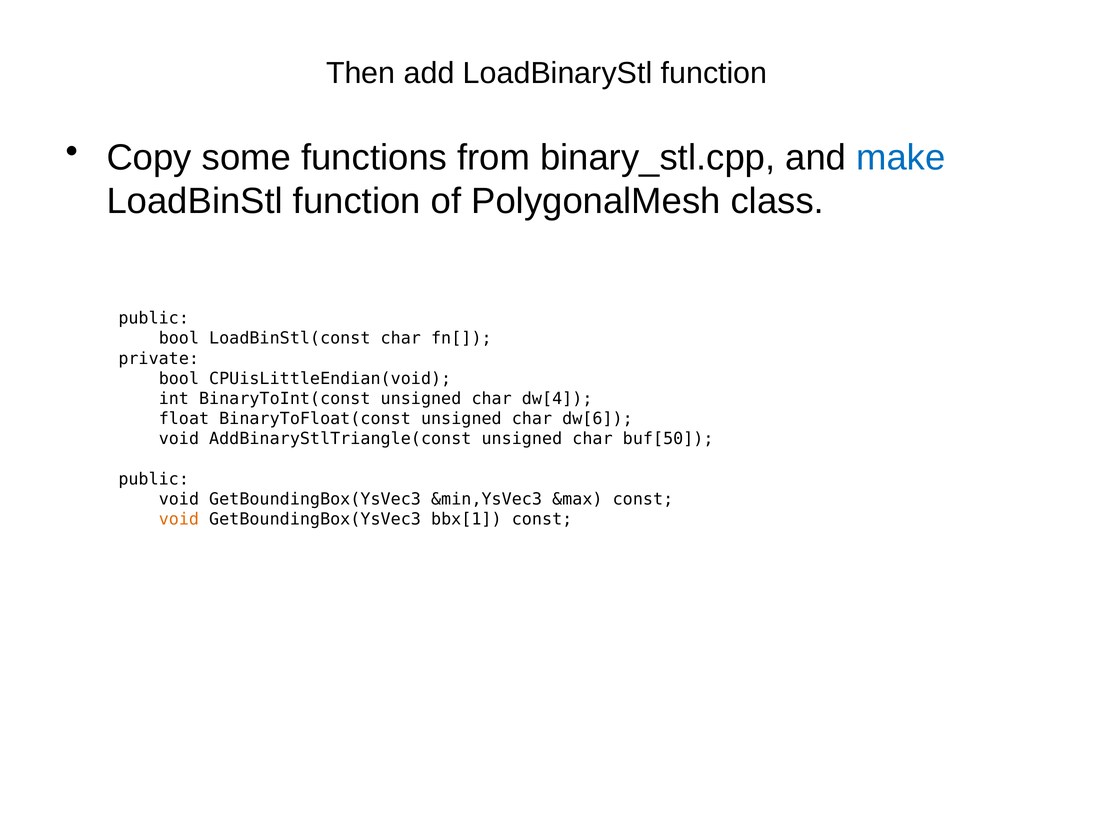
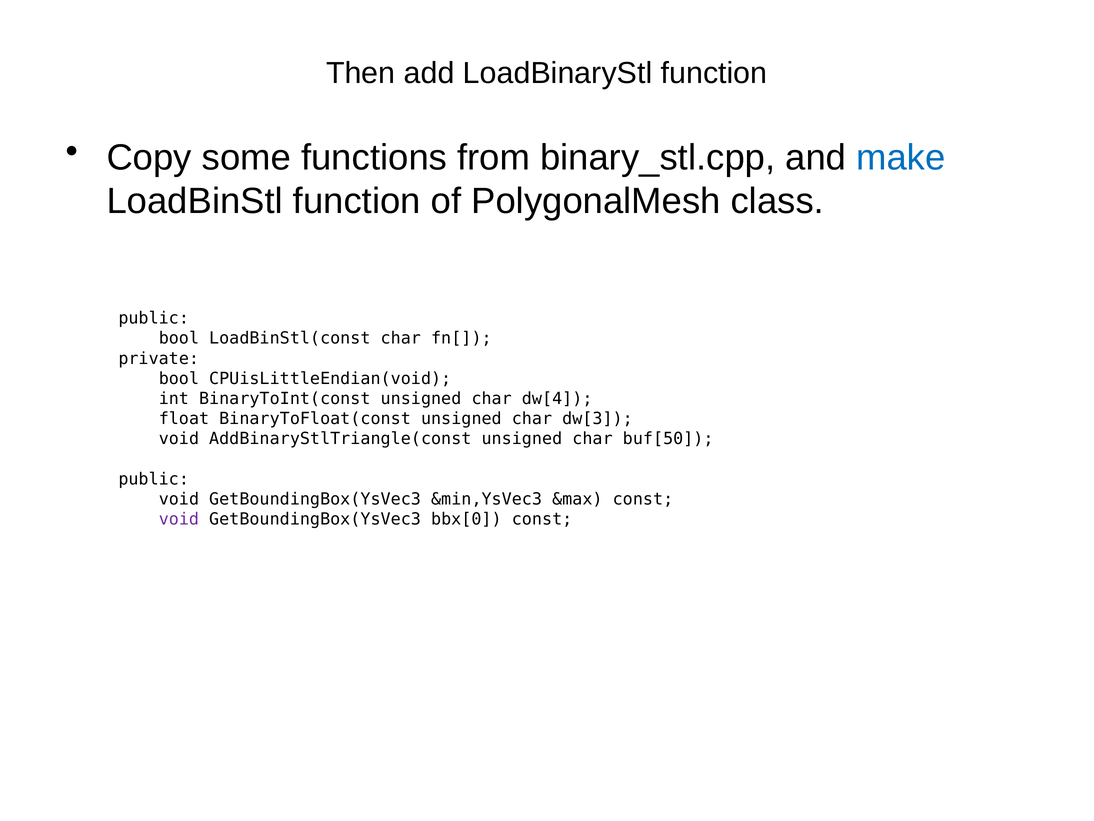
dw[6: dw[6 -> dw[3 (597, 419)
void colour: orange -> purple (179, 519)
bbx[1: bbx[1 -> bbx[0 (466, 519)
